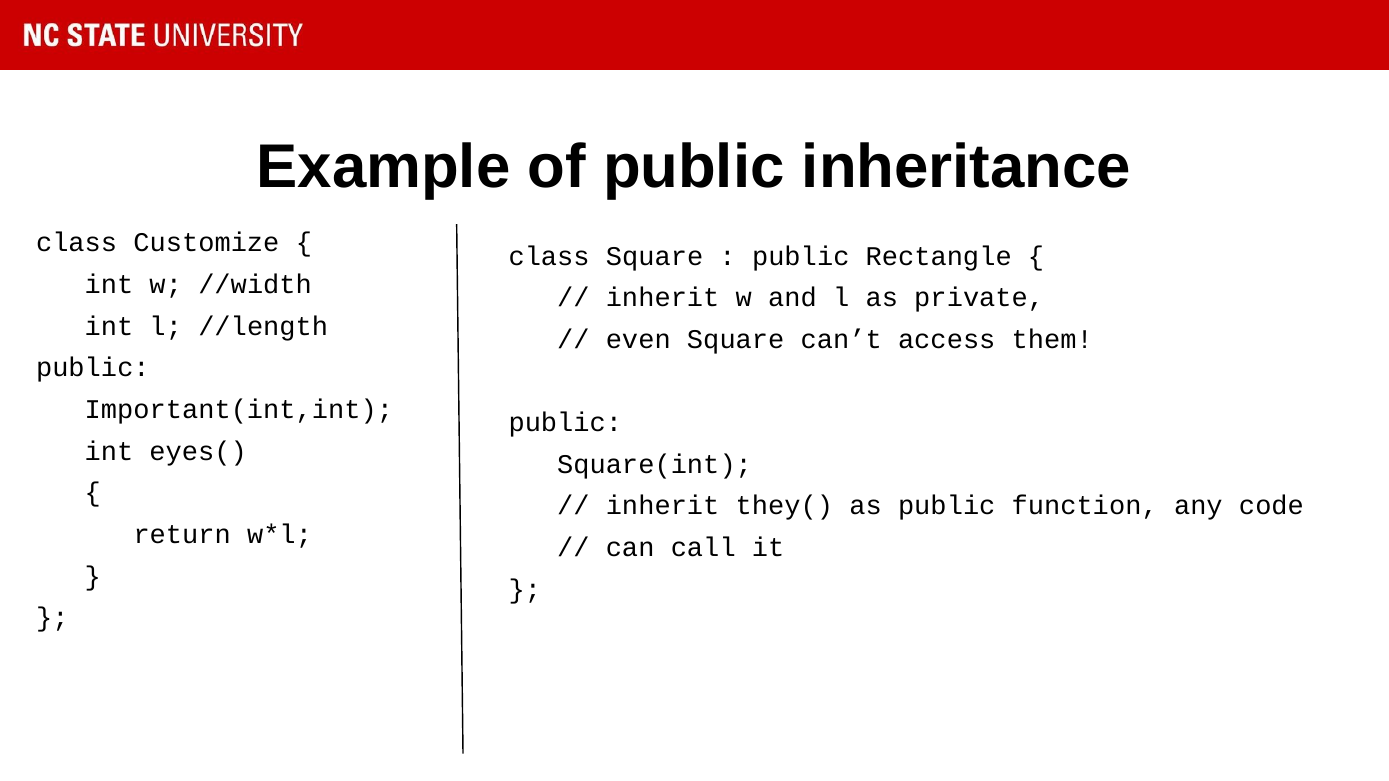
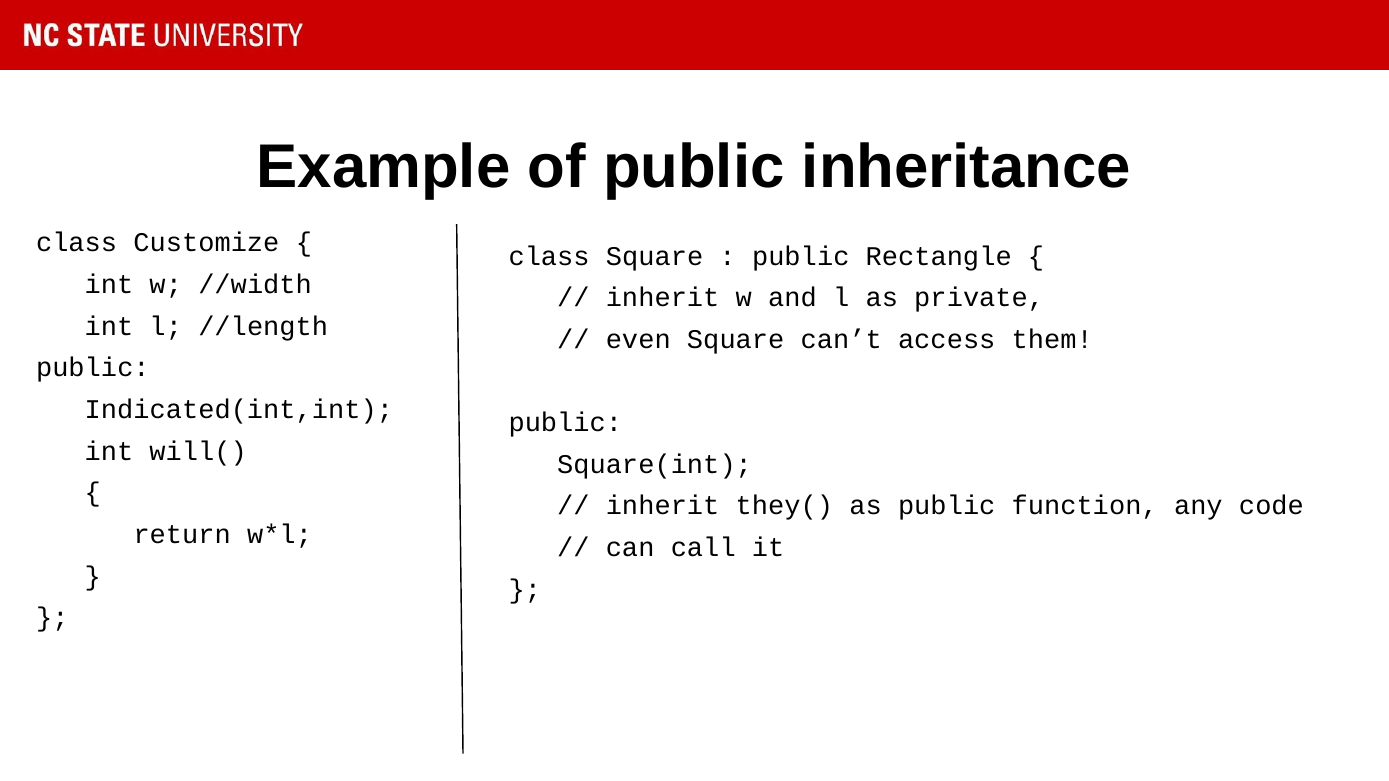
Important(int,int: Important(int,int -> Indicated(int,int (239, 410)
eyes(: eyes( -> will( (198, 451)
